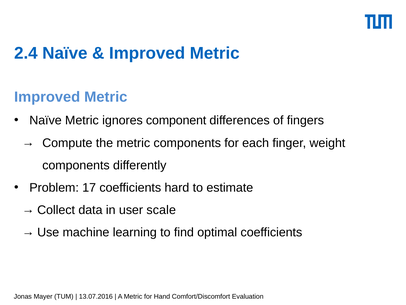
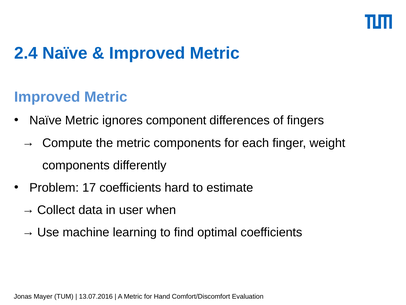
scale: scale -> when (161, 210)
